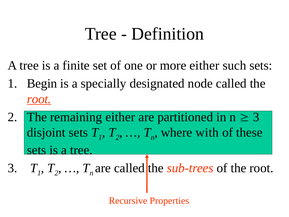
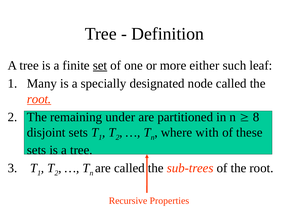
set underline: none -> present (100, 65)
such sets: sets -> leaf (261, 65)
Begin: Begin -> Many (42, 83)
remaining either: either -> under (120, 117)
3: 3 -> 8 (256, 117)
